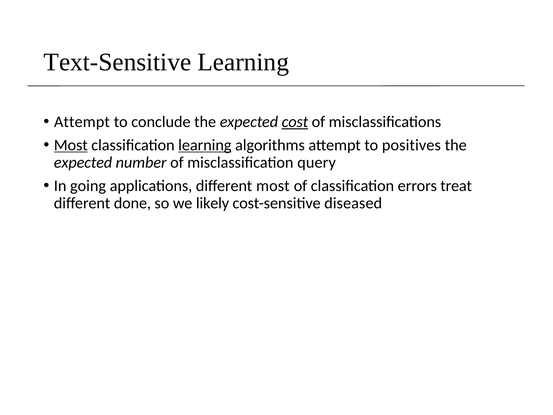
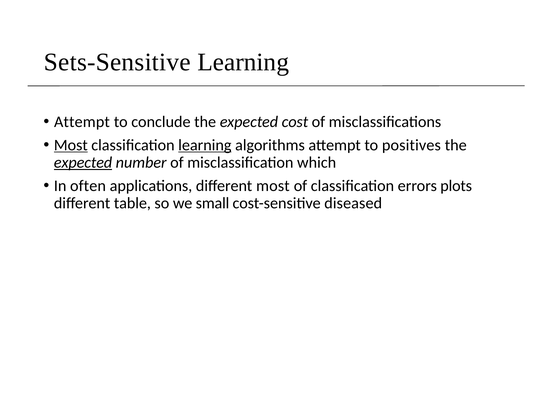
Text-Sensitive: Text-Sensitive -> Sets-Sensitive (117, 62)
cost underline: present -> none (295, 122)
expected underline: none -> present (83, 162)
query: query -> which (317, 162)
going: going -> often (88, 186)
treat: treat -> plots (456, 186)
done: done -> table (132, 203)
likely: likely -> small (213, 203)
